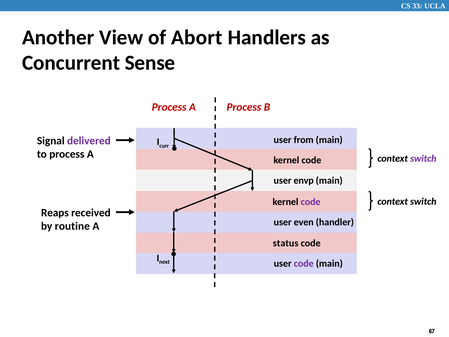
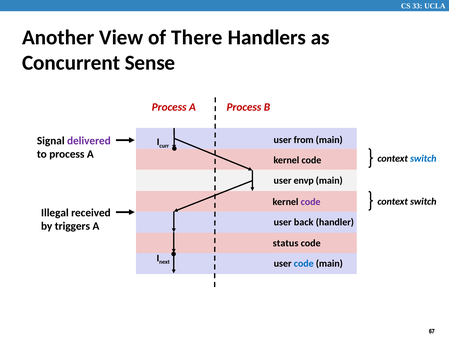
Abort: Abort -> There (197, 37)
switch colour: purple -> blue (423, 159)
Reaps: Reaps -> Illegal (55, 213)
even: even -> back (304, 222)
routine: routine -> triggers (72, 226)
code colour: purple -> blue (304, 263)
